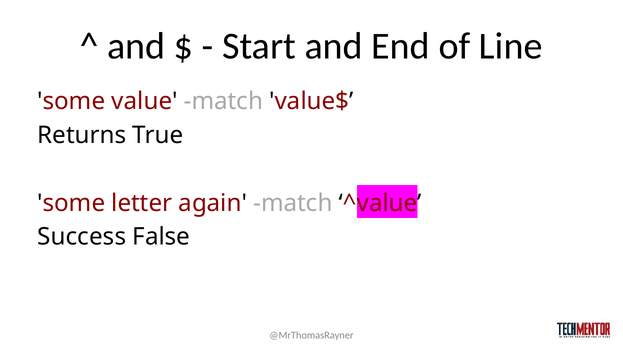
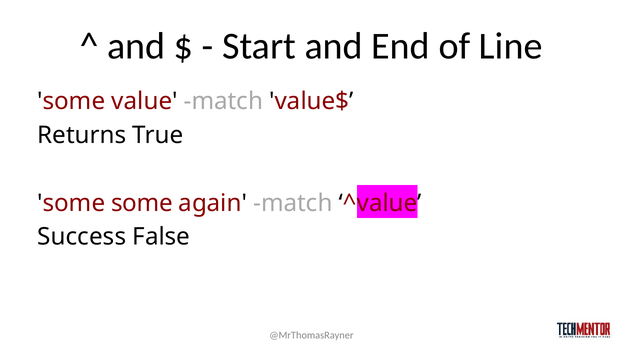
some letter: letter -> some (142, 203)
